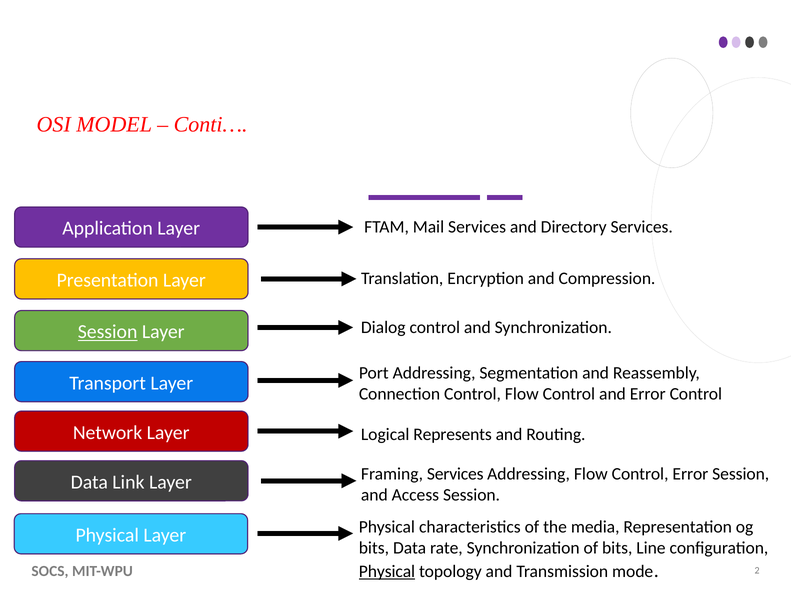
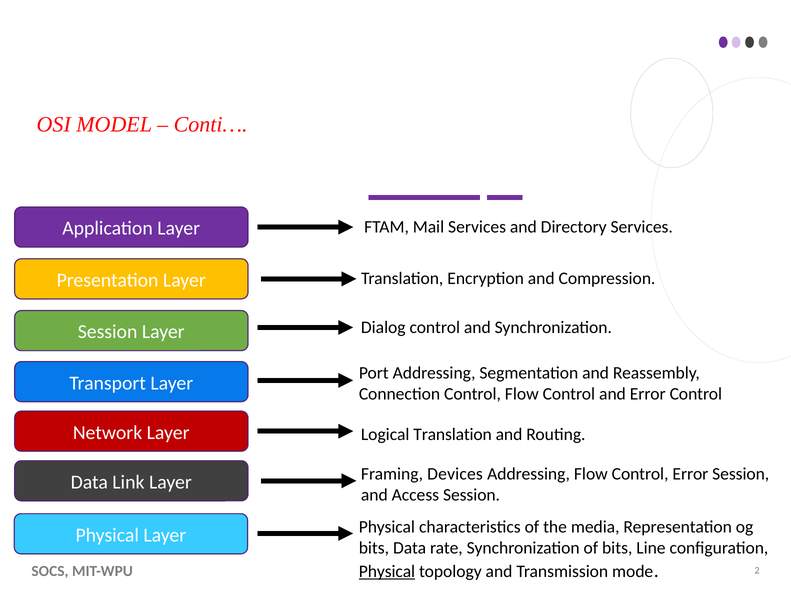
Session underline: present -> none (108, 332)
Logical Represents: Represents -> Translation (453, 435)
Framing Services: Services -> Devices (455, 474)
